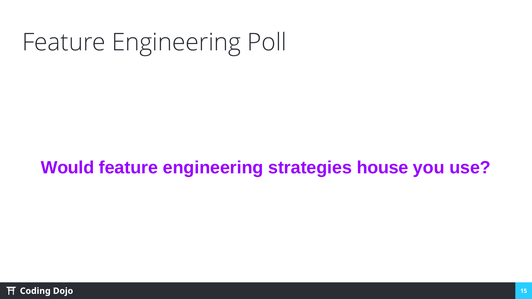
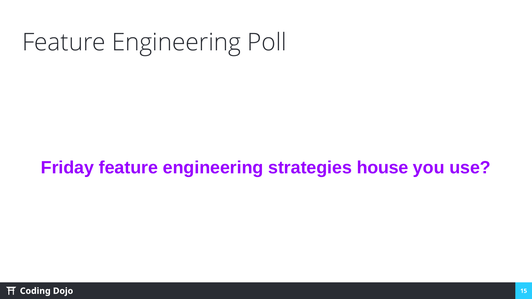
Would: Would -> Friday (67, 168)
